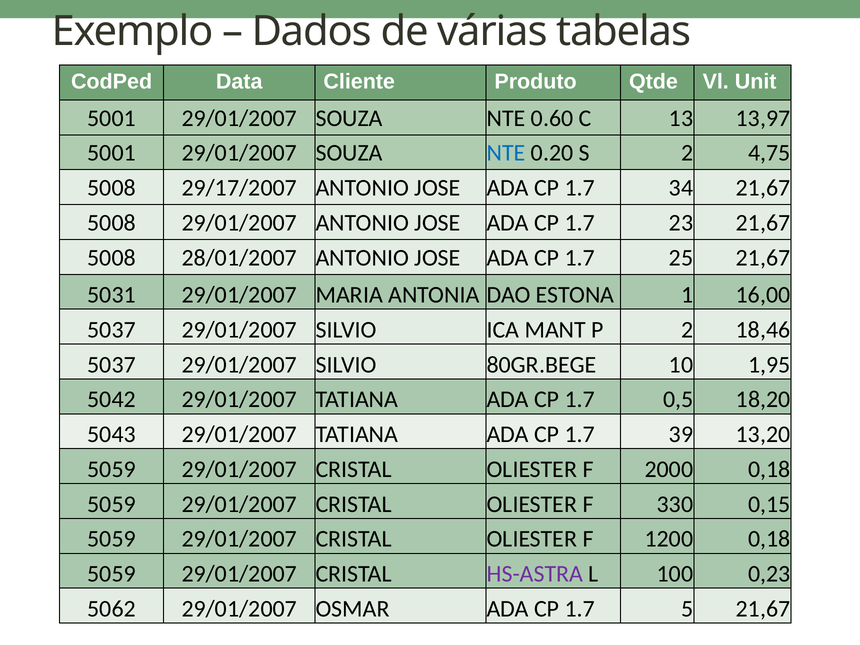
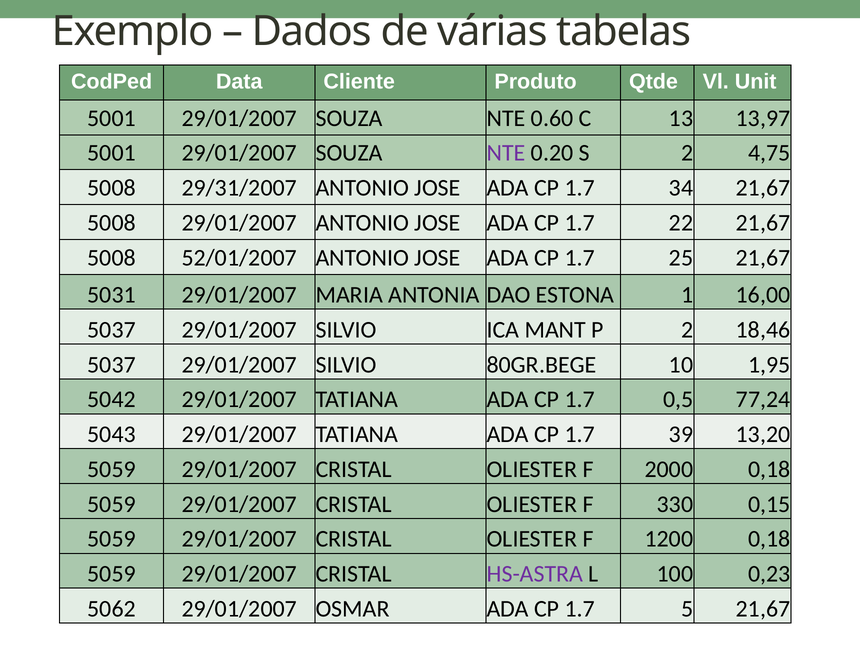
NTE colour: blue -> purple (506, 153)
29/17/2007: 29/17/2007 -> 29/31/2007 (239, 188)
23: 23 -> 22 (681, 223)
28/01/2007: 28/01/2007 -> 52/01/2007 (239, 258)
18,20: 18,20 -> 77,24 (763, 399)
